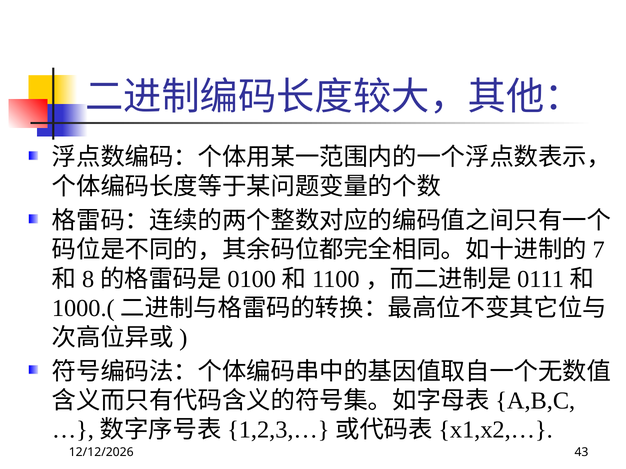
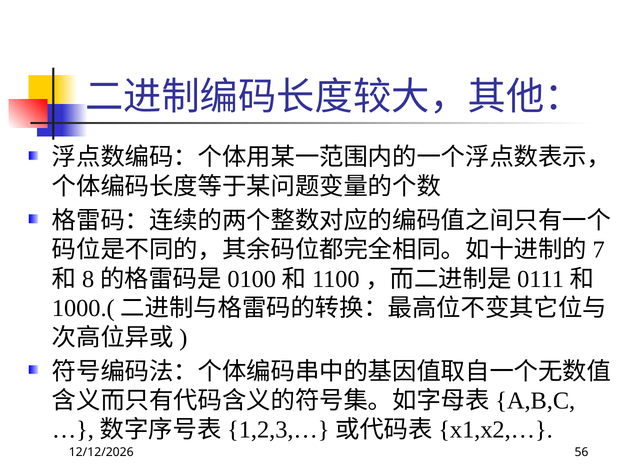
43: 43 -> 56 (582, 453)
